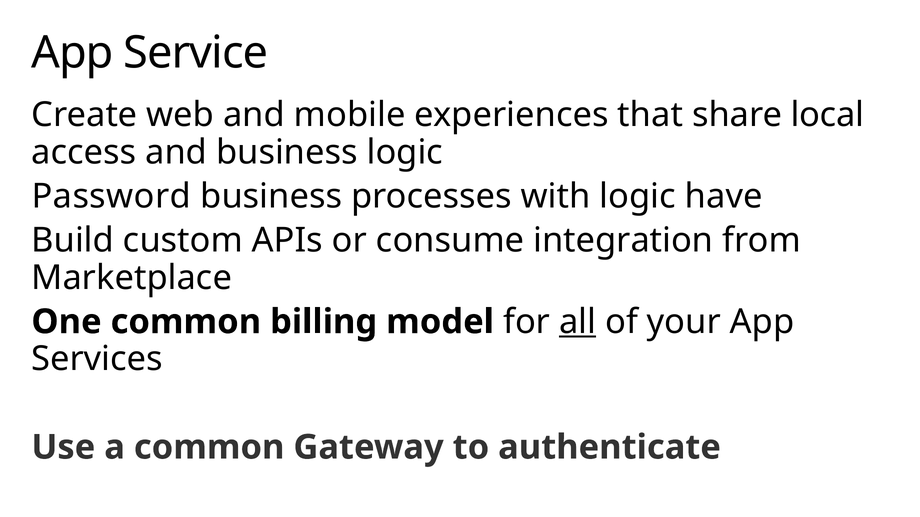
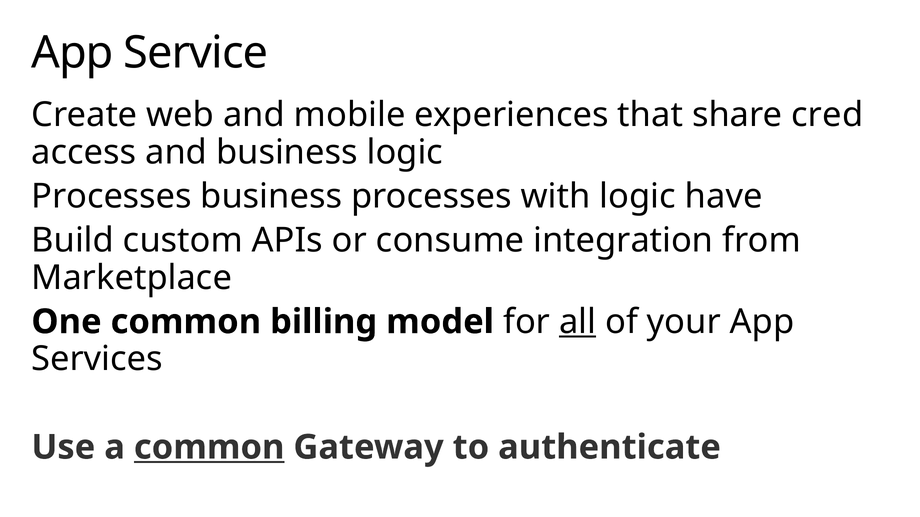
local: local -> cred (827, 115)
Password: Password -> Processes (111, 196)
common underline: none -> present (209, 448)
